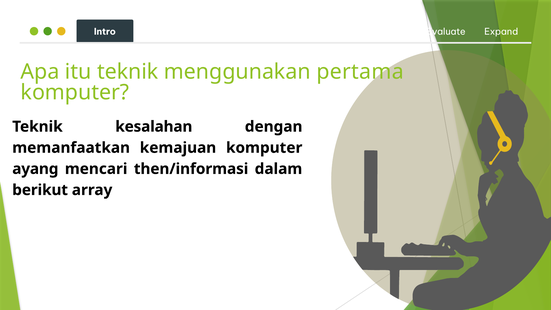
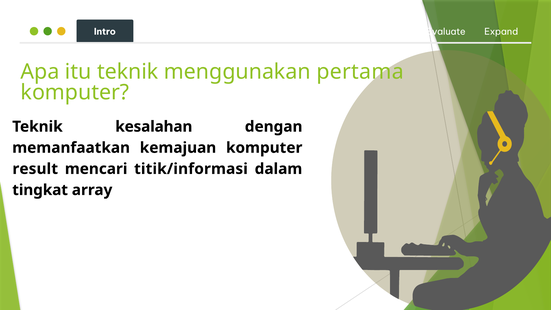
ayang: ayang -> result (35, 169)
then/informasi: then/informasi -> titik/informasi (191, 169)
berikut: berikut -> tingkat (40, 190)
